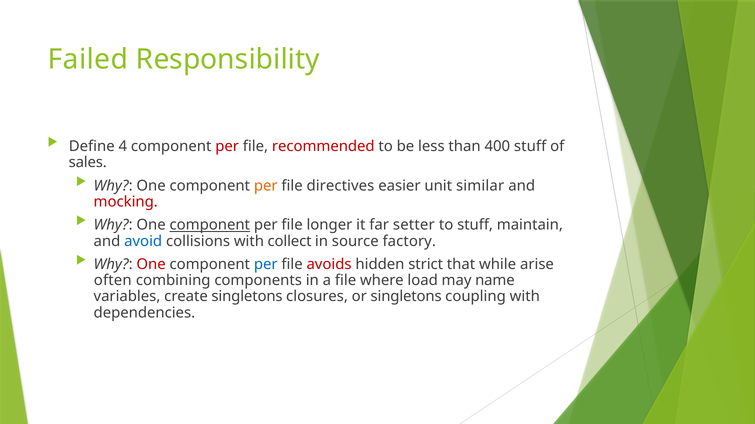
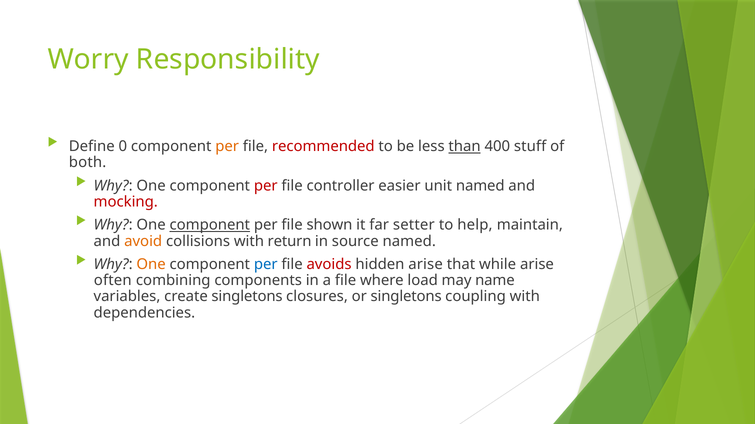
Failed: Failed -> Worry (88, 60)
4: 4 -> 0 (123, 147)
per colour: red -> orange (227, 147)
than underline: none -> present (465, 147)
sales: sales -> both (88, 163)
per colour: orange -> red (266, 186)
directives: directives -> controller (340, 186)
unit similar: similar -> named (480, 186)
longer: longer -> shown (329, 225)
to stuff: stuff -> help (475, 225)
avoid colour: blue -> orange (143, 241)
collect: collect -> return (290, 241)
source factory: factory -> named (409, 241)
One colour: red -> orange (151, 265)
hidden strict: strict -> arise (426, 265)
